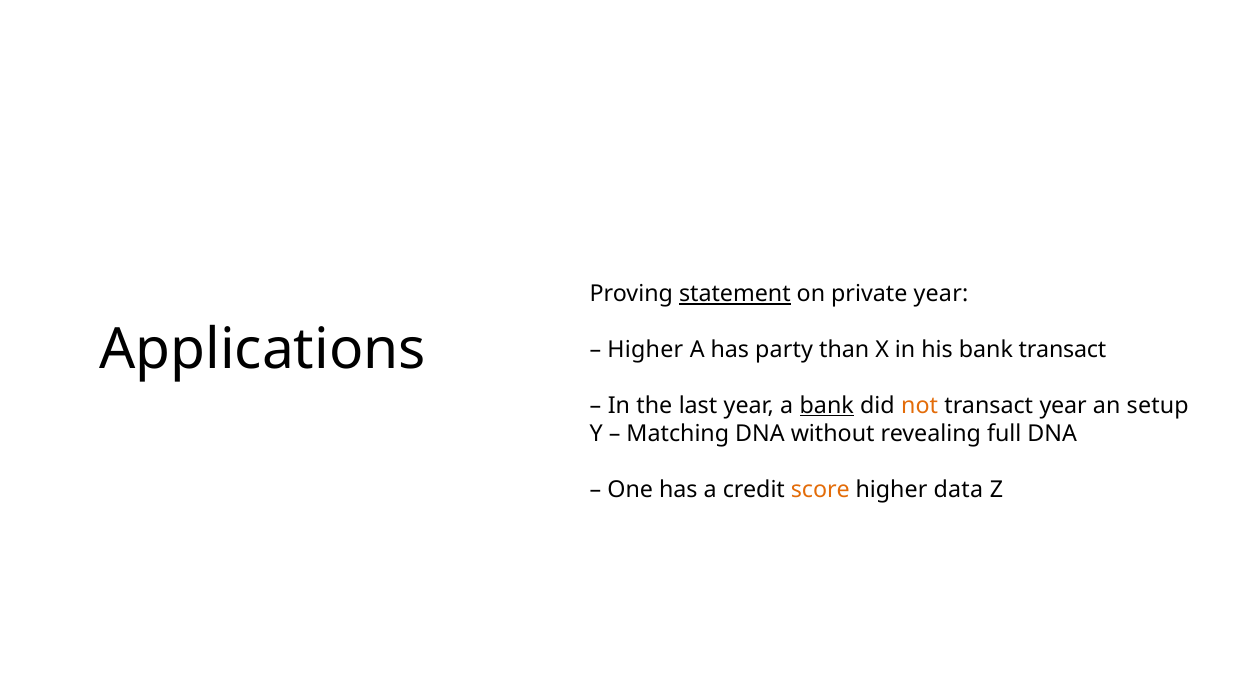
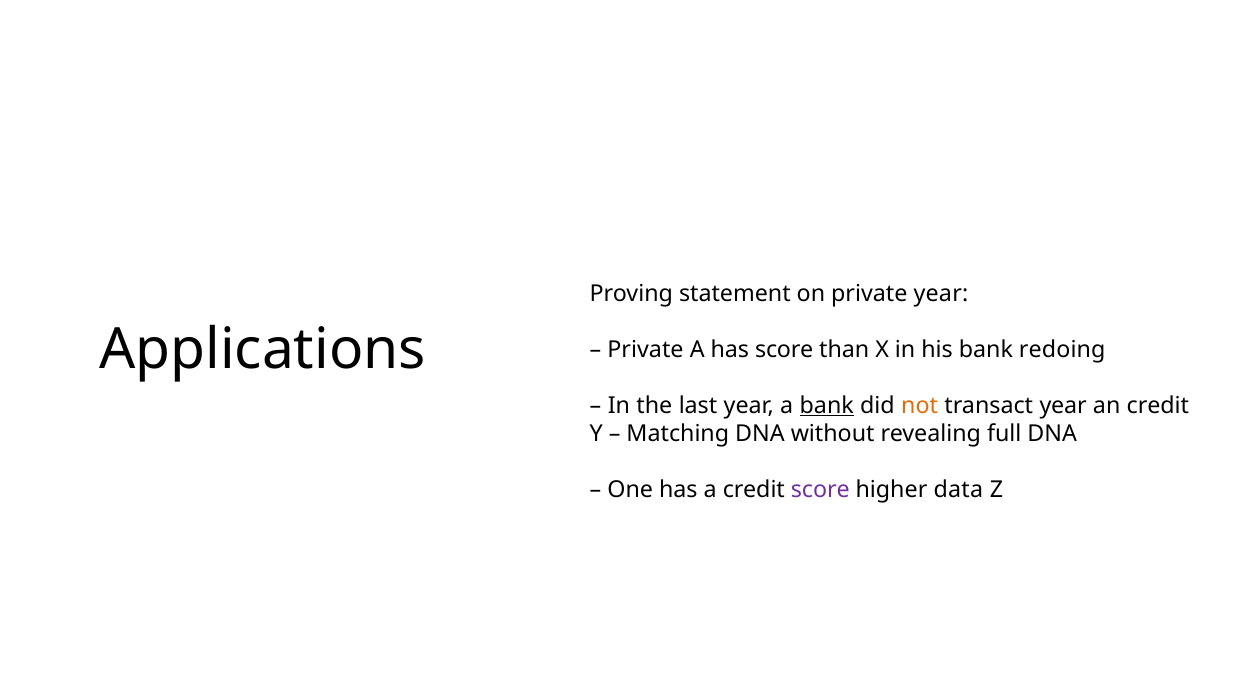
statement underline: present -> none (735, 294)
Higher: Higher -> Private (646, 350)
has party: party -> score (784, 350)
bank transact: transact -> redoing (1062, 350)
an setup: setup -> credit (1158, 406)
score colour: orange -> purple (820, 489)
